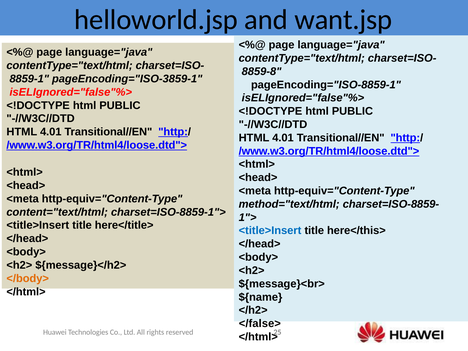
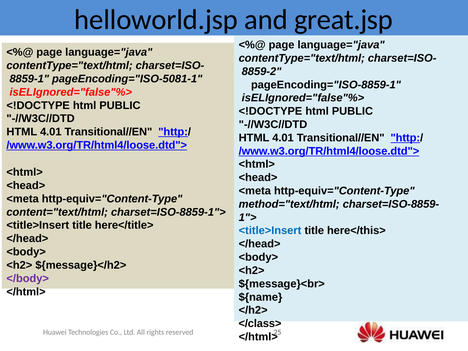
want.jsp: want.jsp -> great.jsp (343, 20)
8859-8: 8859-8 -> 8859-2 (262, 71)
pageEncoding="ISO-3859-1: pageEncoding="ISO-3859-1 -> pageEncoding="ISO-5081-1 (127, 79)
</body> colour: orange -> purple (28, 278)
</false>: </false> -> </class> (260, 324)
